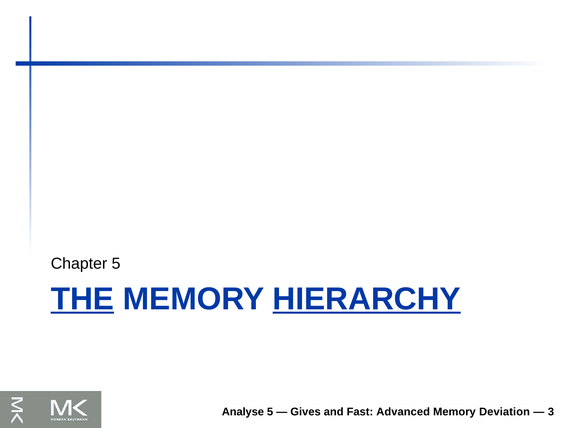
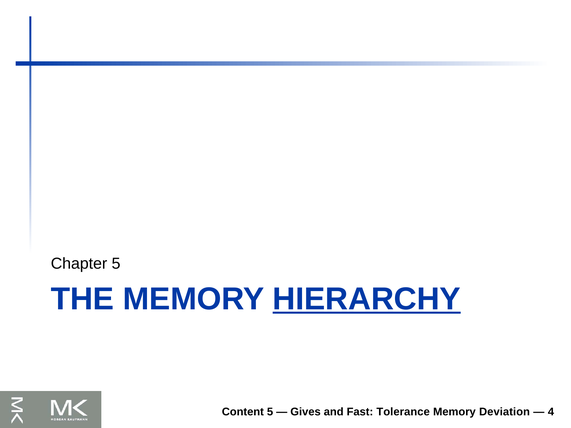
THE underline: present -> none (82, 299)
Analyse: Analyse -> Content (243, 412)
Advanced: Advanced -> Tolerance (403, 412)
3: 3 -> 4 (551, 412)
